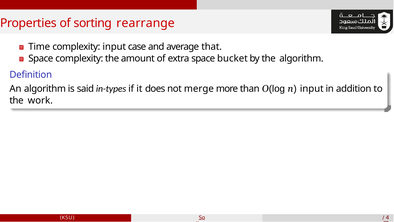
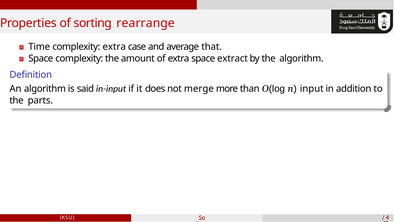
complexity input: input -> extra (114, 47)
bucket: bucket -> extract (232, 58)
in-types: in-types -> in-input (111, 89)
work: work -> parts (40, 100)
